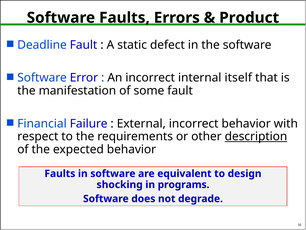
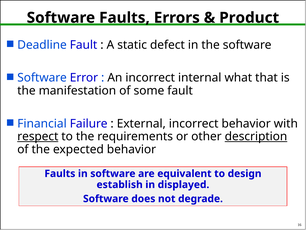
itself: itself -> what (238, 78)
respect underline: none -> present (38, 136)
shocking: shocking -> establish (120, 184)
programs: programs -> displayed (184, 184)
